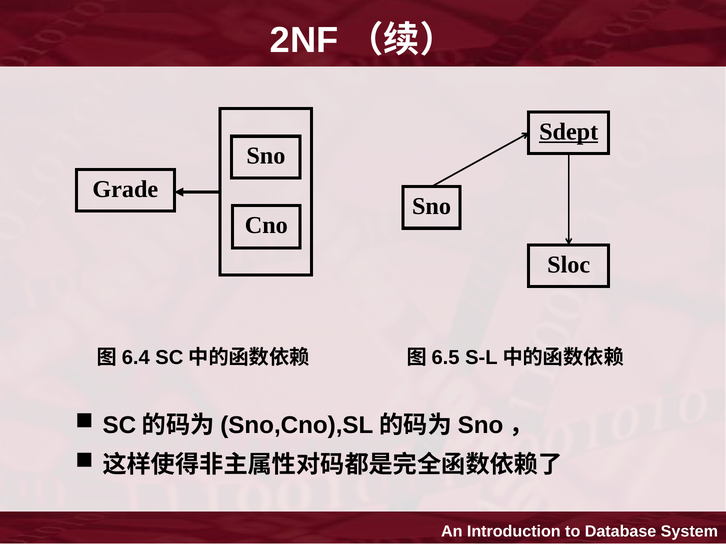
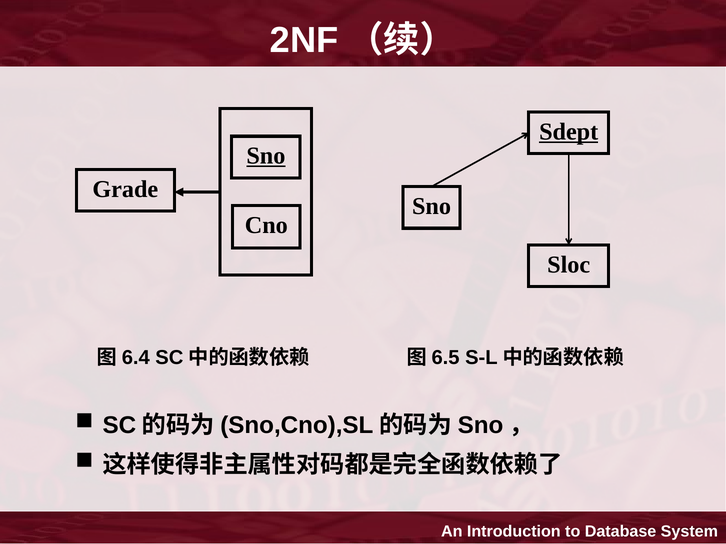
Sno underline: none -> present (266, 156)
